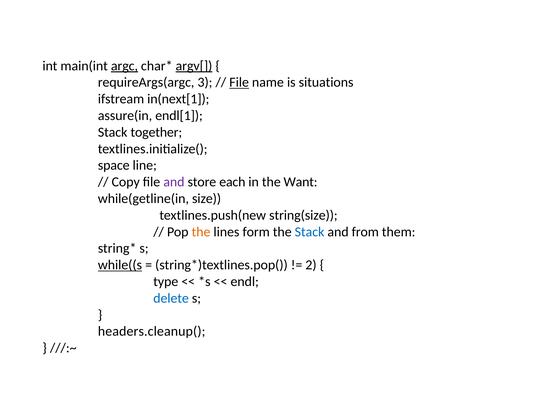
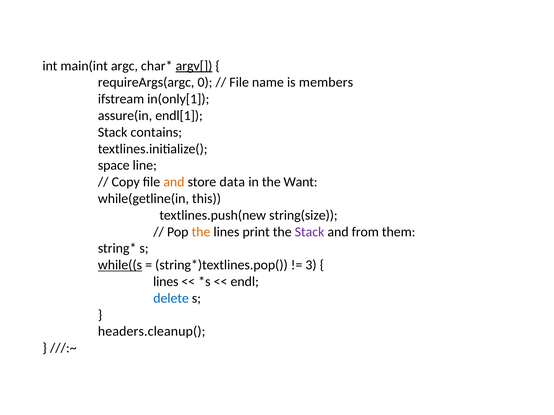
argc underline: present -> none (124, 66)
3: 3 -> 0 (205, 83)
File underline: present -> none (239, 83)
situations: situations -> members (326, 83)
in(next[1: in(next[1 -> in(only[1 (178, 99)
together: together -> contains (156, 132)
and colour: purple -> orange (174, 182)
each: each -> data (232, 182)
size: size -> this (207, 199)
form: form -> print (256, 232)
Stack colour: blue -> purple (310, 232)
2: 2 -> 3 (311, 265)
type: type -> lines (166, 282)
